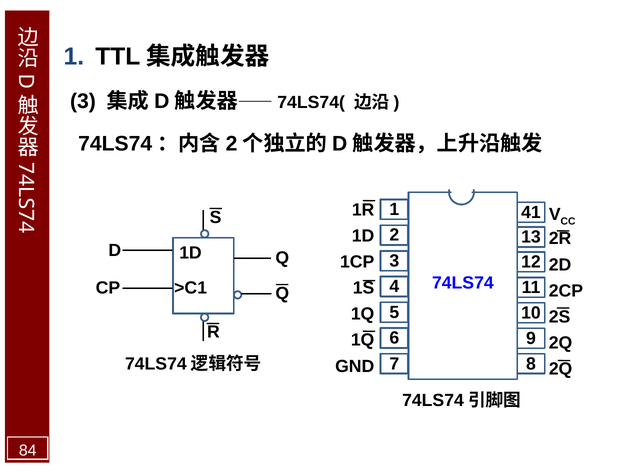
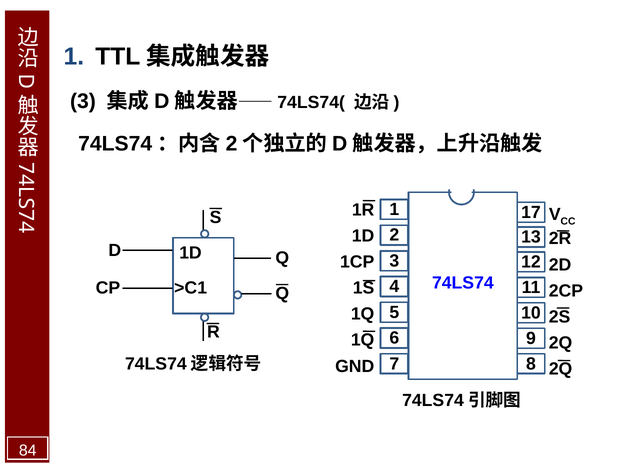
41: 41 -> 17 (531, 213)
